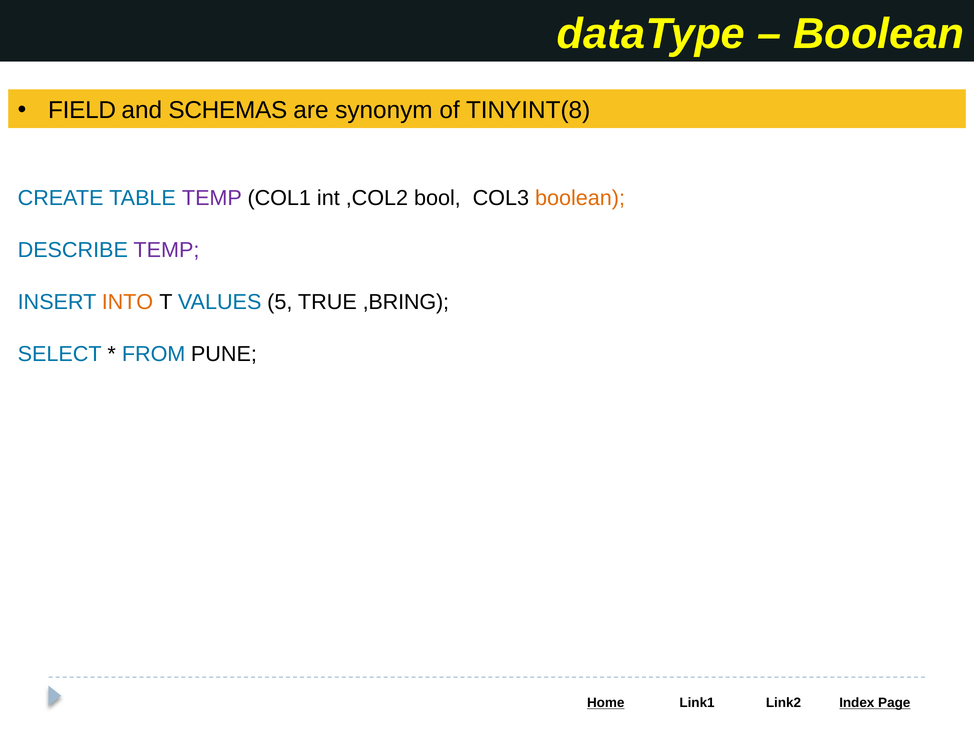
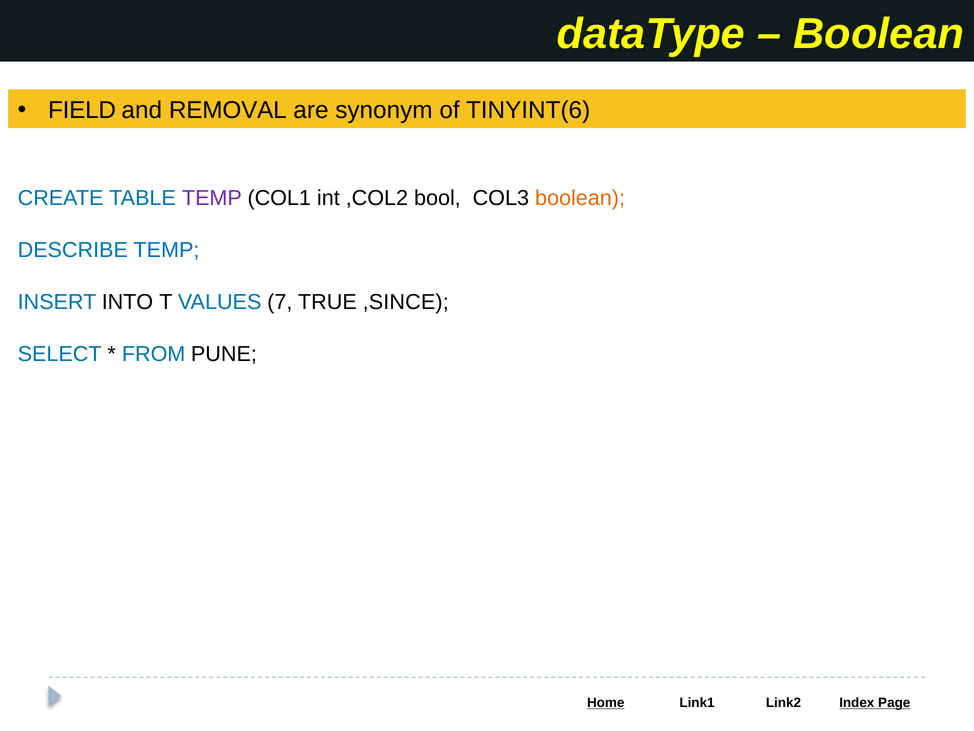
SCHEMAS: SCHEMAS -> REMOVAL (228, 110)
TINYINT(8: TINYINT(8 -> TINYINT(6 (528, 110)
TEMP colour: purple -> blue (166, 250)
INTO colour: orange -> black (127, 302)
5: 5 -> 7 (280, 302)
,BRING: ,BRING -> ,SINCE (406, 302)
